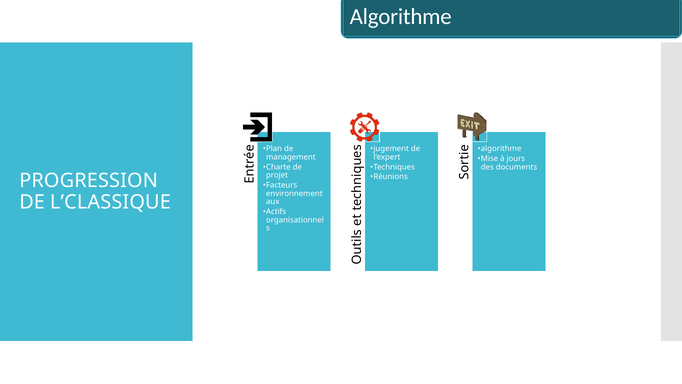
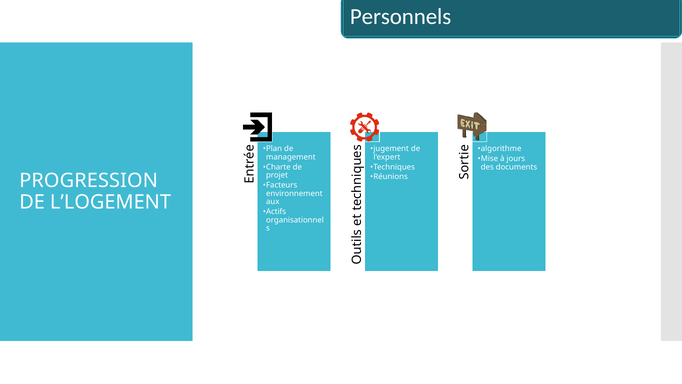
Algorithme: Algorithme -> Personnels (401, 17)
L’CLASSIQUE: L’CLASSIQUE -> L’LOGEMENT (110, 202)
